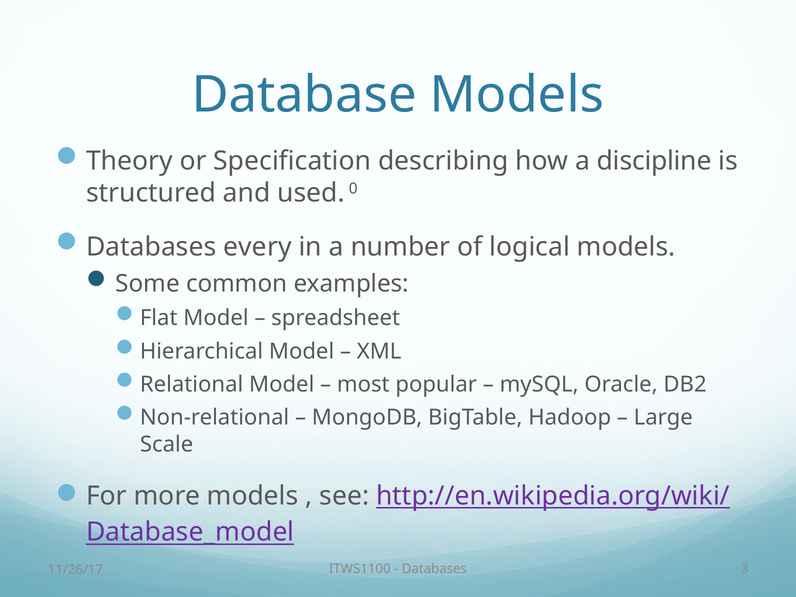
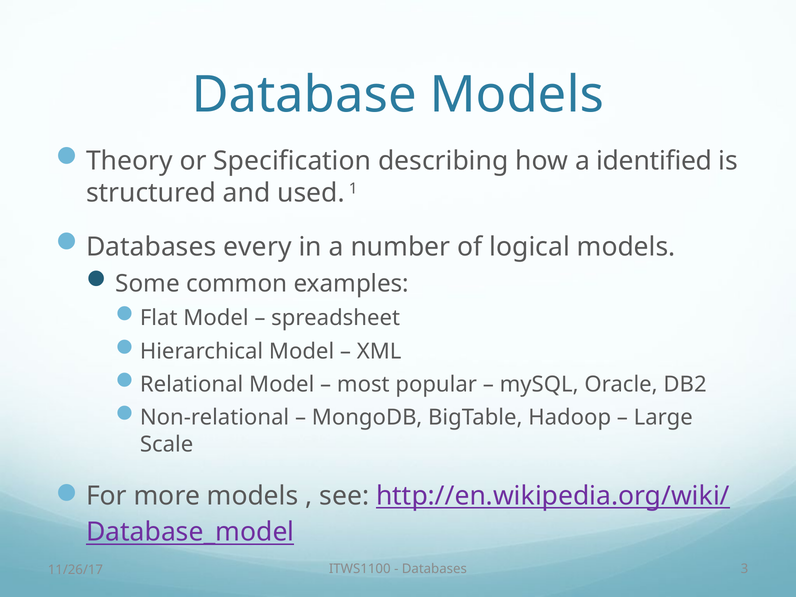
discipline: discipline -> identified (654, 161)
0: 0 -> 1 (353, 189)
